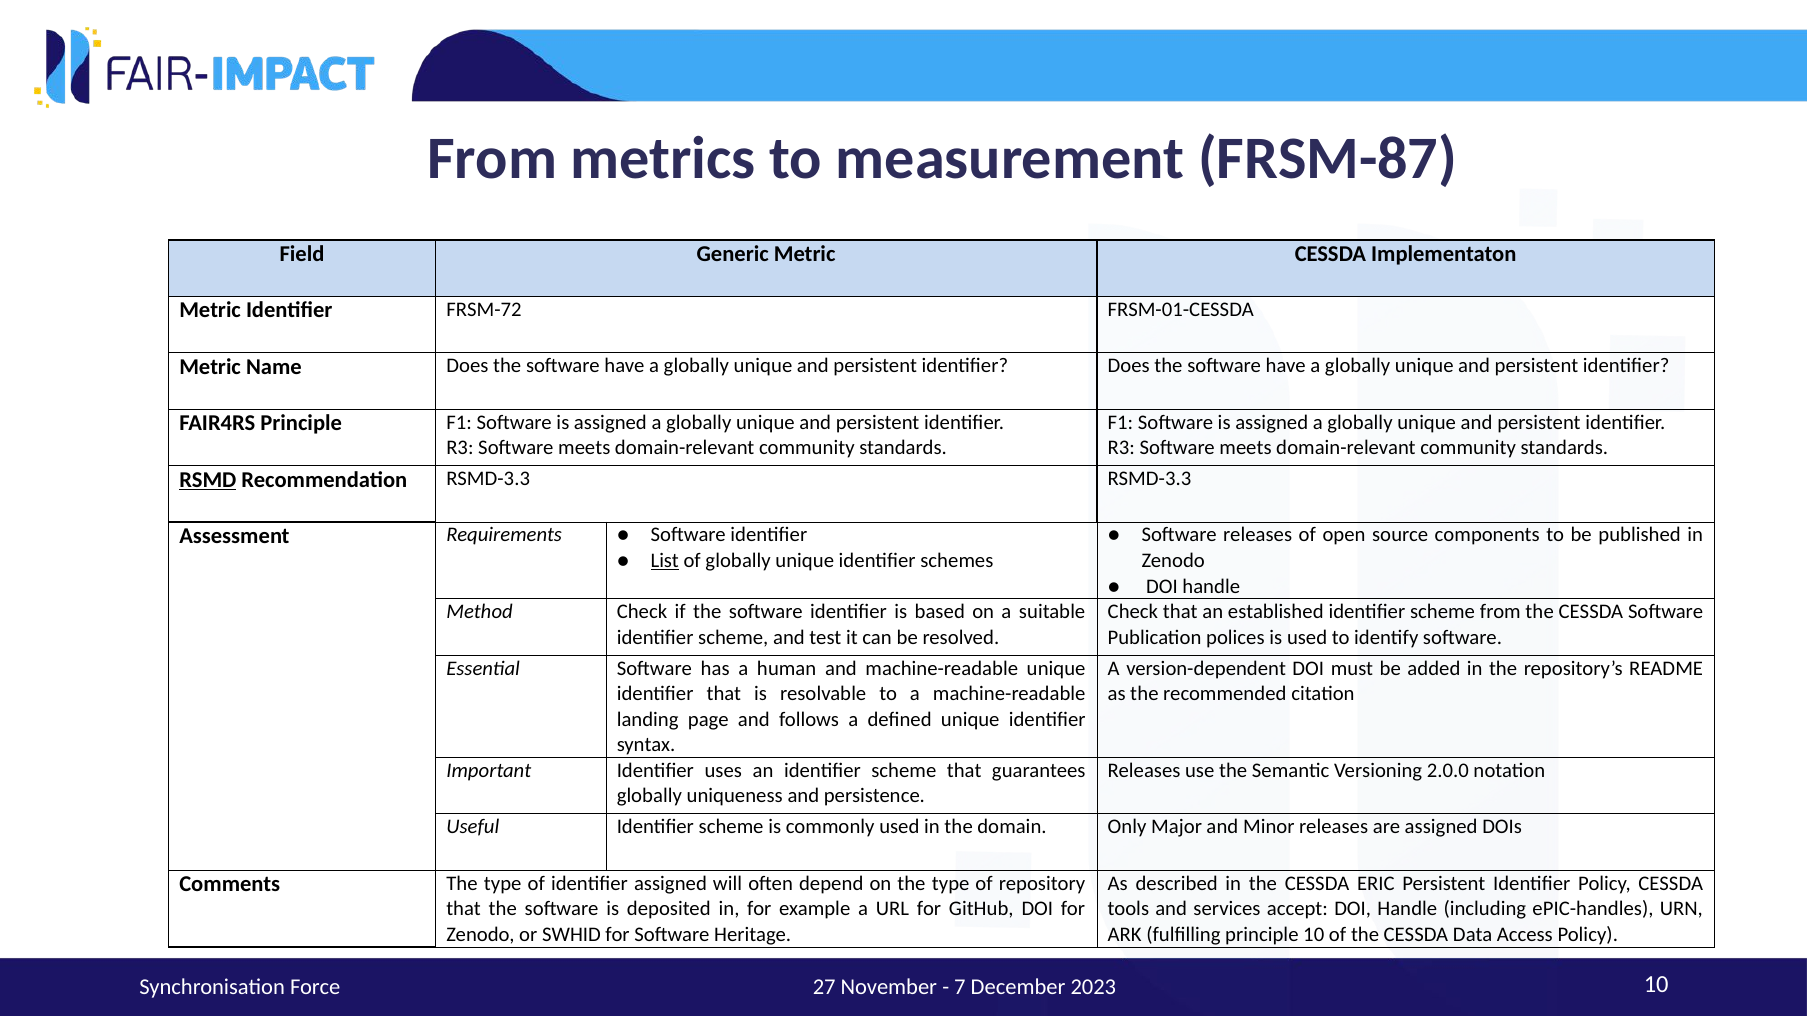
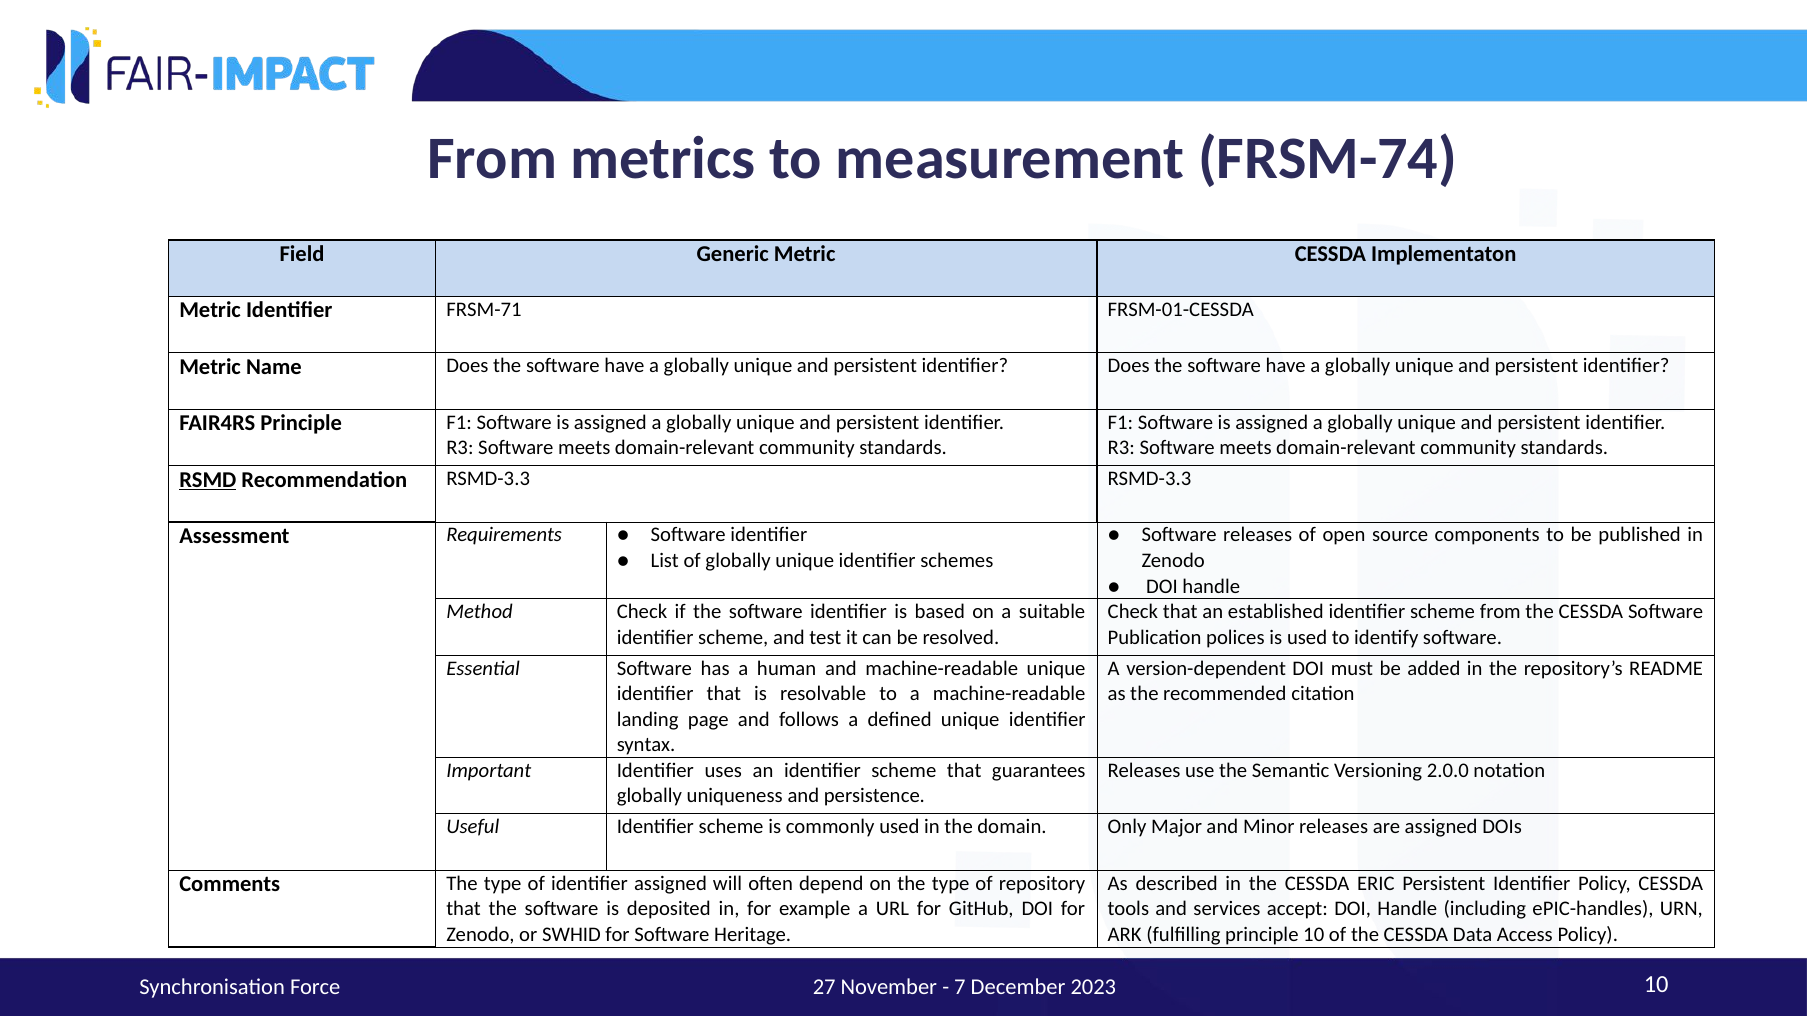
FRSM-87: FRSM-87 -> FRSM-74 (1328, 158)
FRSM-72: FRSM-72 -> FRSM-71 (484, 310)
List underline: present -> none (665, 561)
